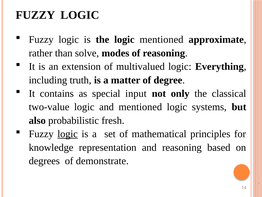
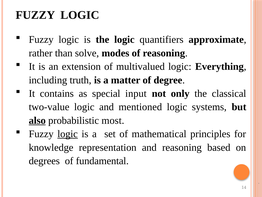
logic mentioned: mentioned -> quantifiers (162, 39)
also underline: none -> present (37, 120)
fresh: fresh -> most (113, 120)
demonstrate: demonstrate -> fundamental (102, 161)
